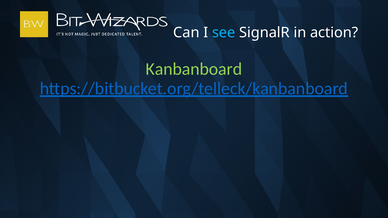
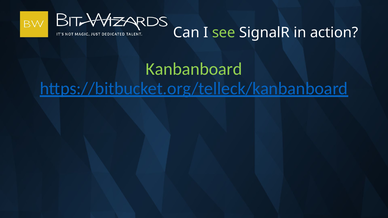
see colour: light blue -> light green (224, 33)
